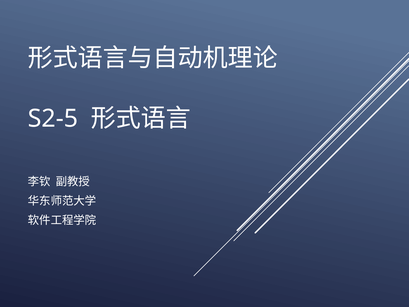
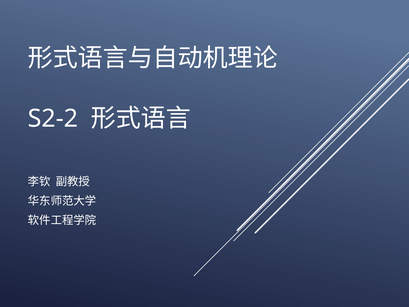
S2-5: S2-5 -> S2-2 (53, 118)
